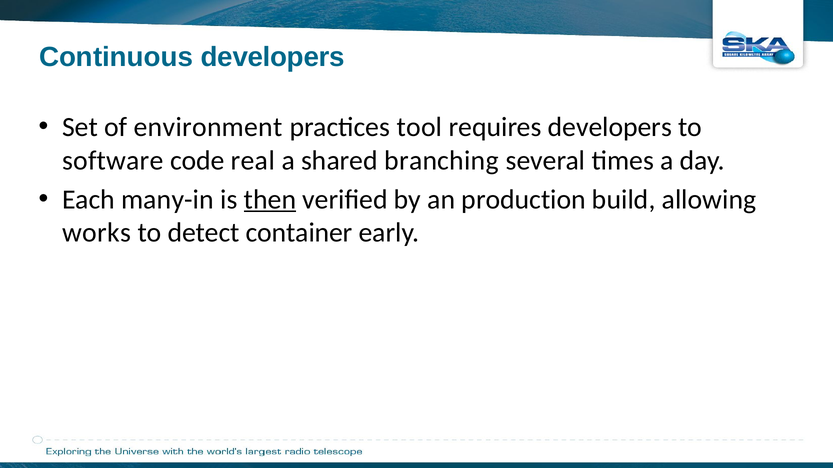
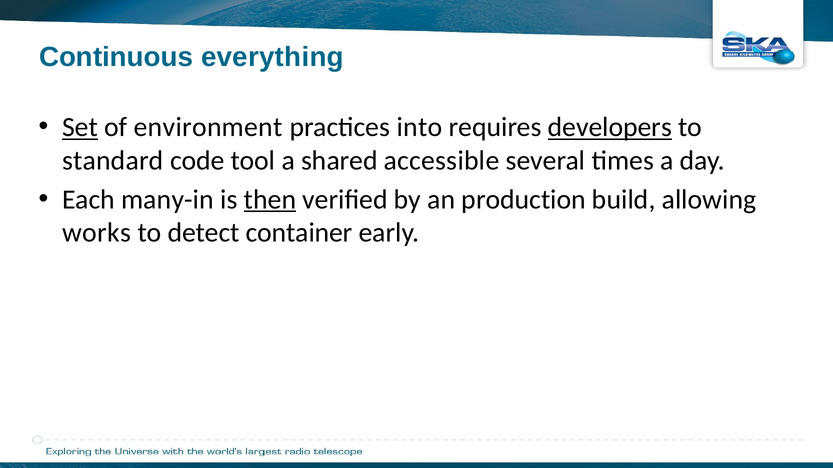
Continuous developers: developers -> everything (272, 57)
Set underline: none -> present (80, 127)
tool: tool -> into (419, 127)
developers underline: none -> present (610, 127)
software: software -> standard (113, 161)
real: real -> tool (253, 161)
branching: branching -> accessible (442, 161)
